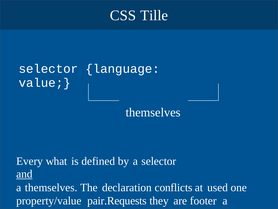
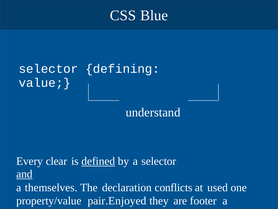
Tille: Tille -> Blue (154, 15)
language: language -> defining (123, 69)
themselves: themselves -> understand (153, 112)
what: what -> clear (57, 161)
defined underline: none -> present (98, 161)
pair.Requests: pair.Requests -> pair.Enjoyed (117, 200)
